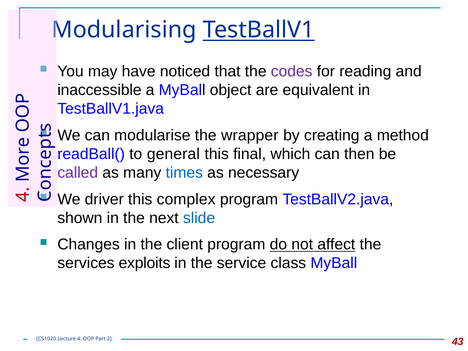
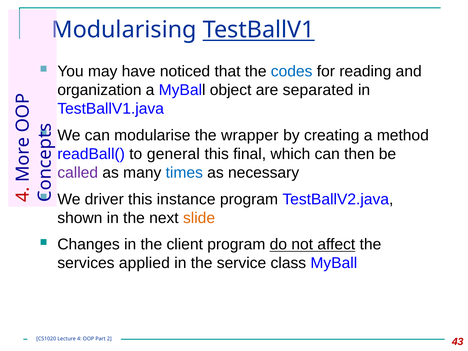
codes colour: purple -> blue (292, 71)
inaccessible: inaccessible -> organization (99, 90)
equivalent: equivalent -> separated (318, 90)
complex: complex -> instance (186, 199)
slide colour: blue -> orange (199, 218)
exploits: exploits -> applied (144, 263)
